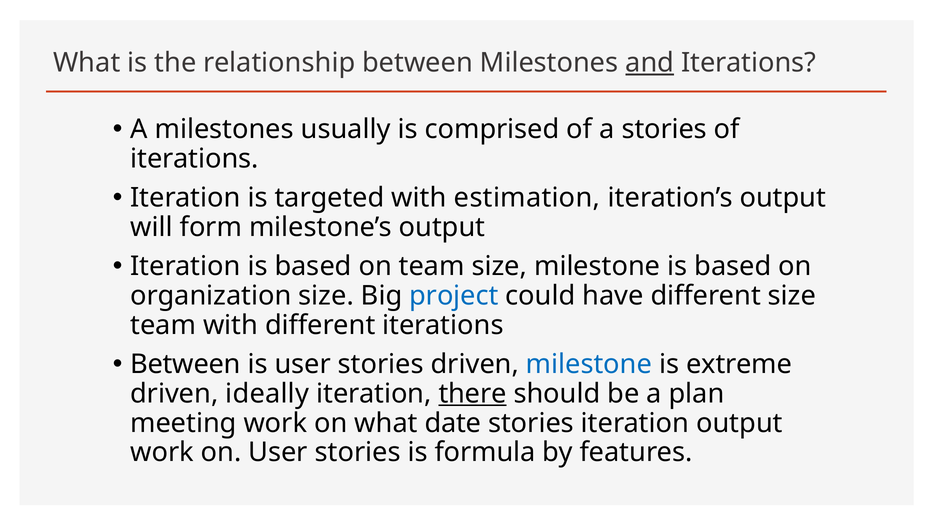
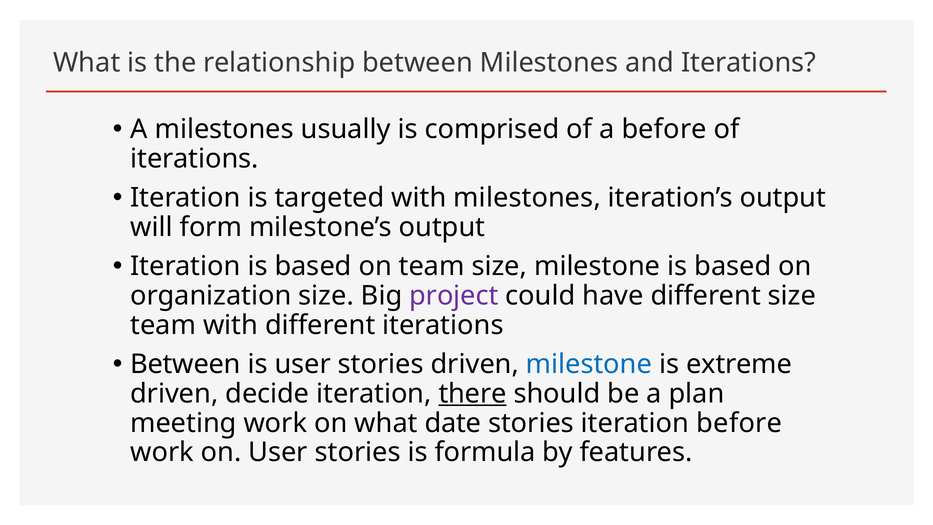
and underline: present -> none (650, 63)
a stories: stories -> before (664, 129)
with estimation: estimation -> milestones (527, 198)
project colour: blue -> purple (454, 296)
ideally: ideally -> decide (267, 394)
iteration output: output -> before (739, 423)
